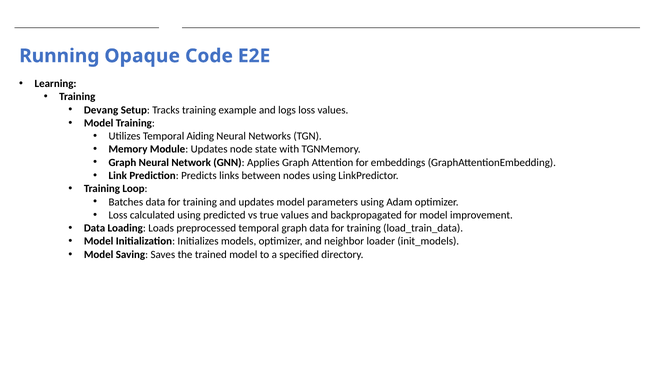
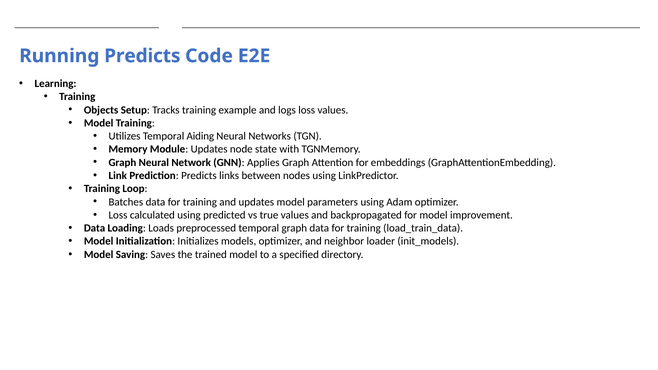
Running Opaque: Opaque -> Predicts (142, 56)
Devang: Devang -> Objects (101, 110)
